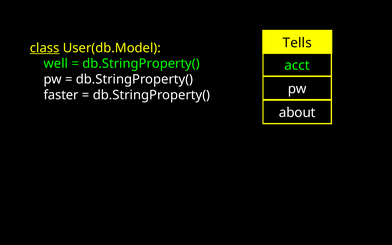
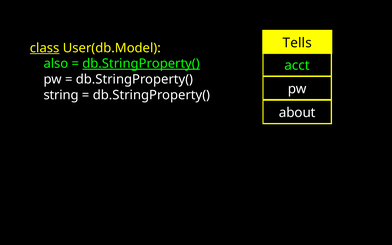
well: well -> also (56, 64)
db.StringProperty( underline: none -> present (141, 64)
faster: faster -> string (61, 95)
